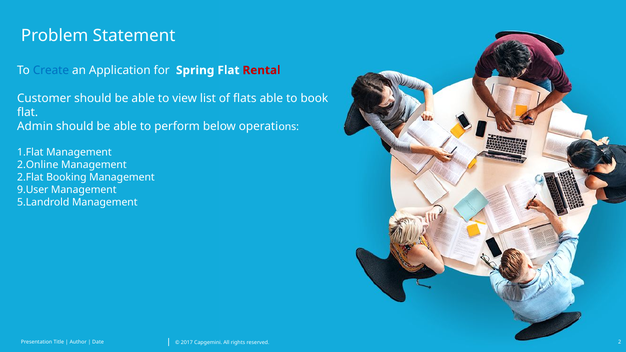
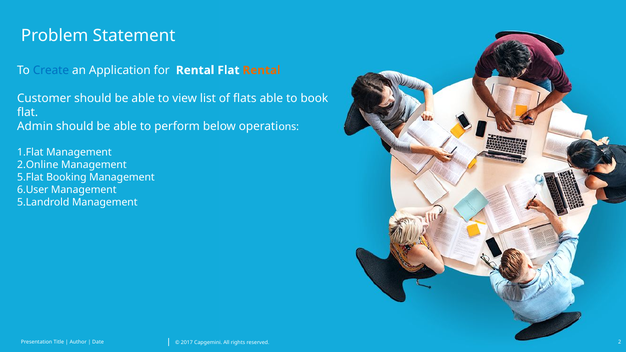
for Spring: Spring -> Rental (195, 70)
Rental colour: red -> orange (262, 70)
2.Flat: 2.Flat -> 5.Flat (30, 177)
9.User: 9.User -> 6.User (33, 190)
